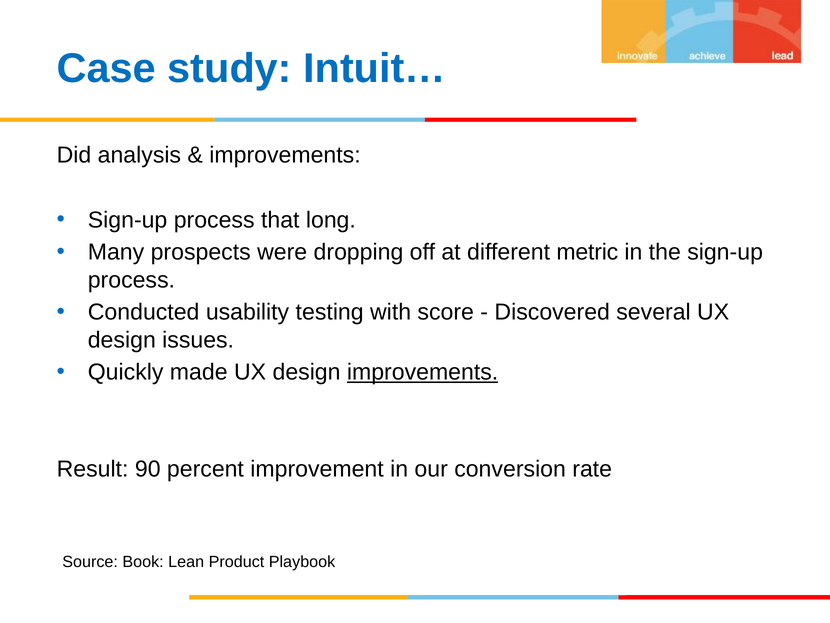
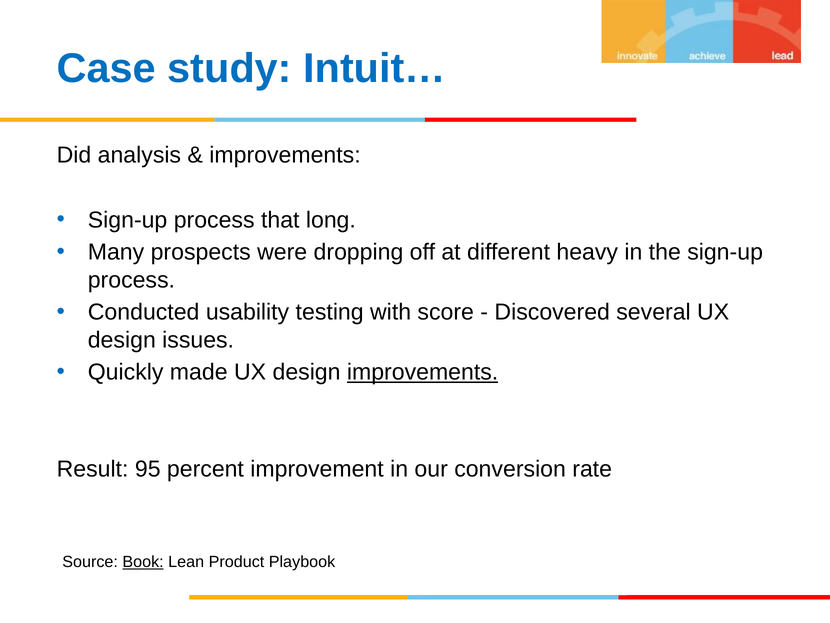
metric: metric -> heavy (587, 252)
90: 90 -> 95 (148, 469)
Book underline: none -> present (143, 561)
